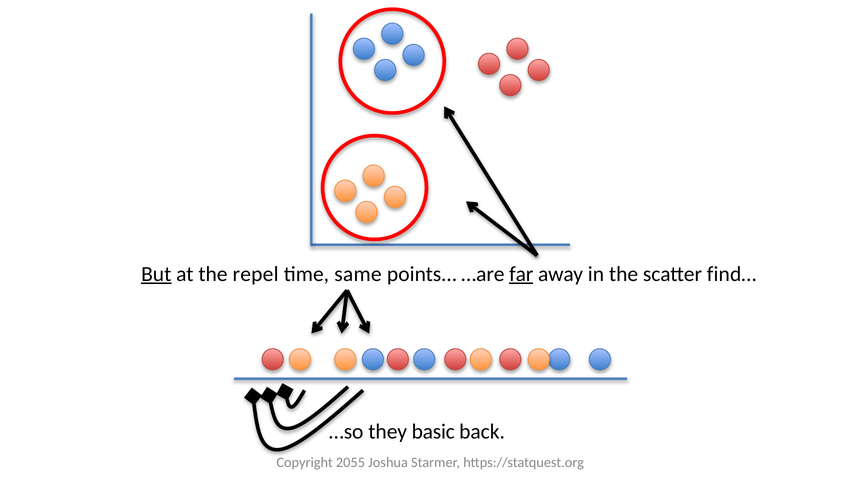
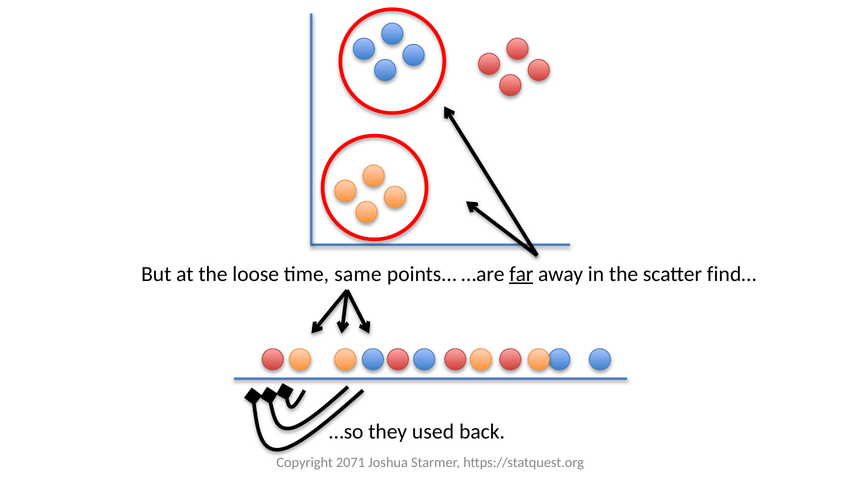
But underline: present -> none (156, 274)
repel: repel -> loose (256, 274)
basic: basic -> used (433, 432)
2055: 2055 -> 2071 (350, 463)
